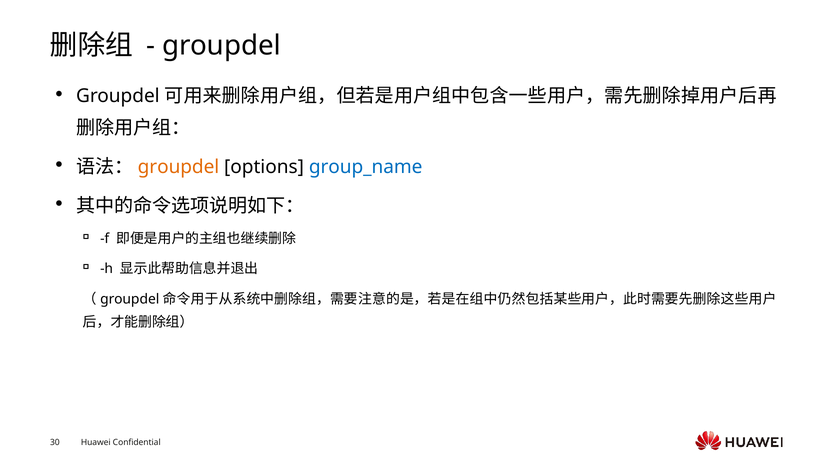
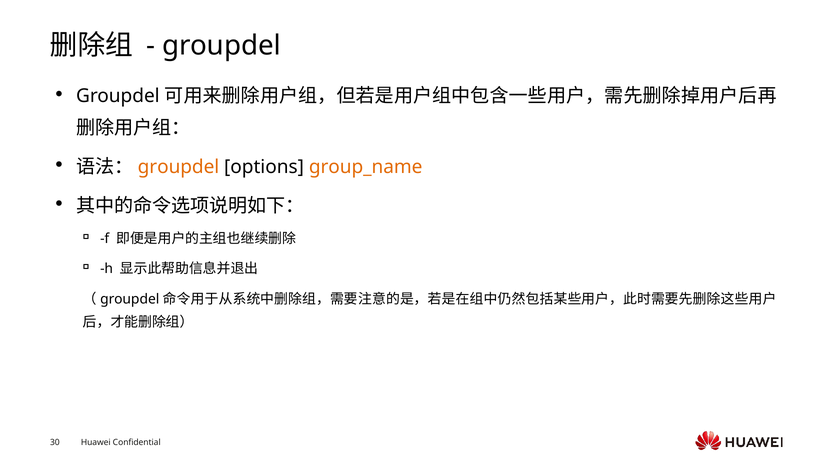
group_name colour: blue -> orange (366, 167)
